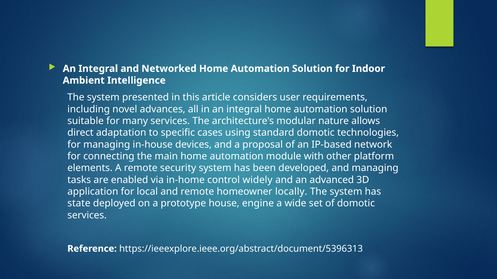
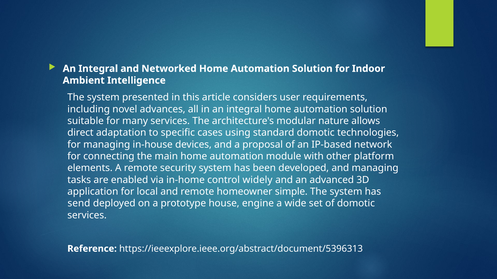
locally: locally -> simple (291, 192)
state: state -> send (79, 204)
